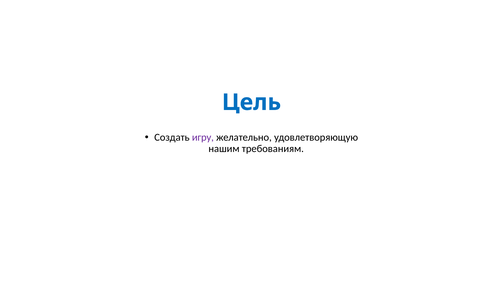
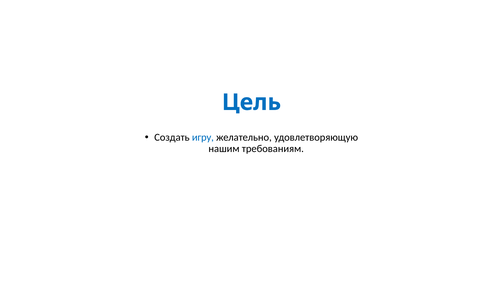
игру colour: purple -> blue (203, 137)
